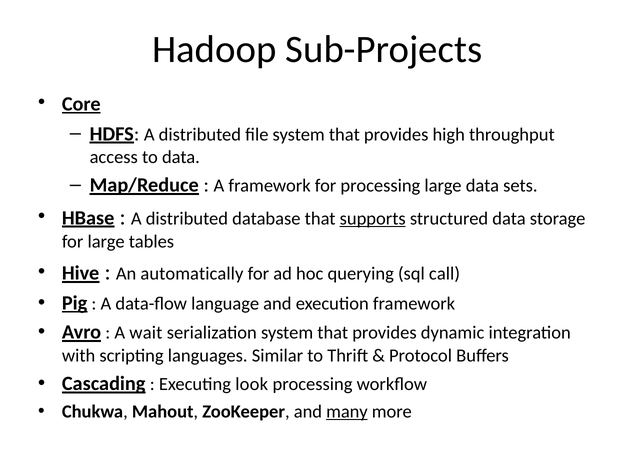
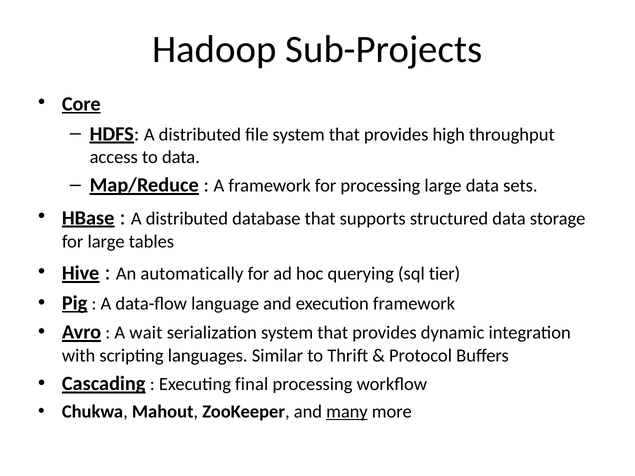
supports underline: present -> none (373, 219)
call: call -> tier (445, 274)
look: look -> final (252, 385)
